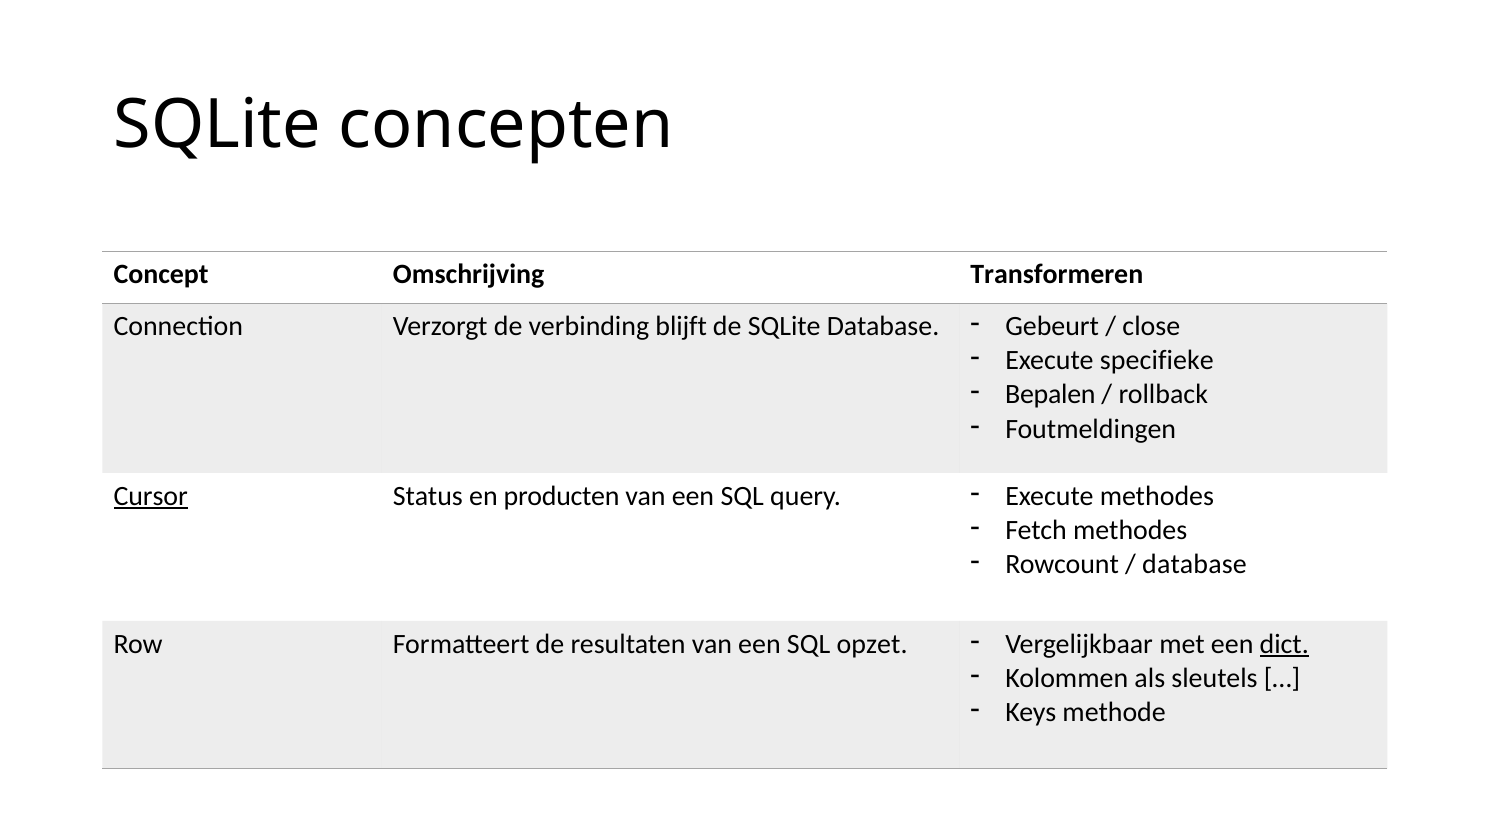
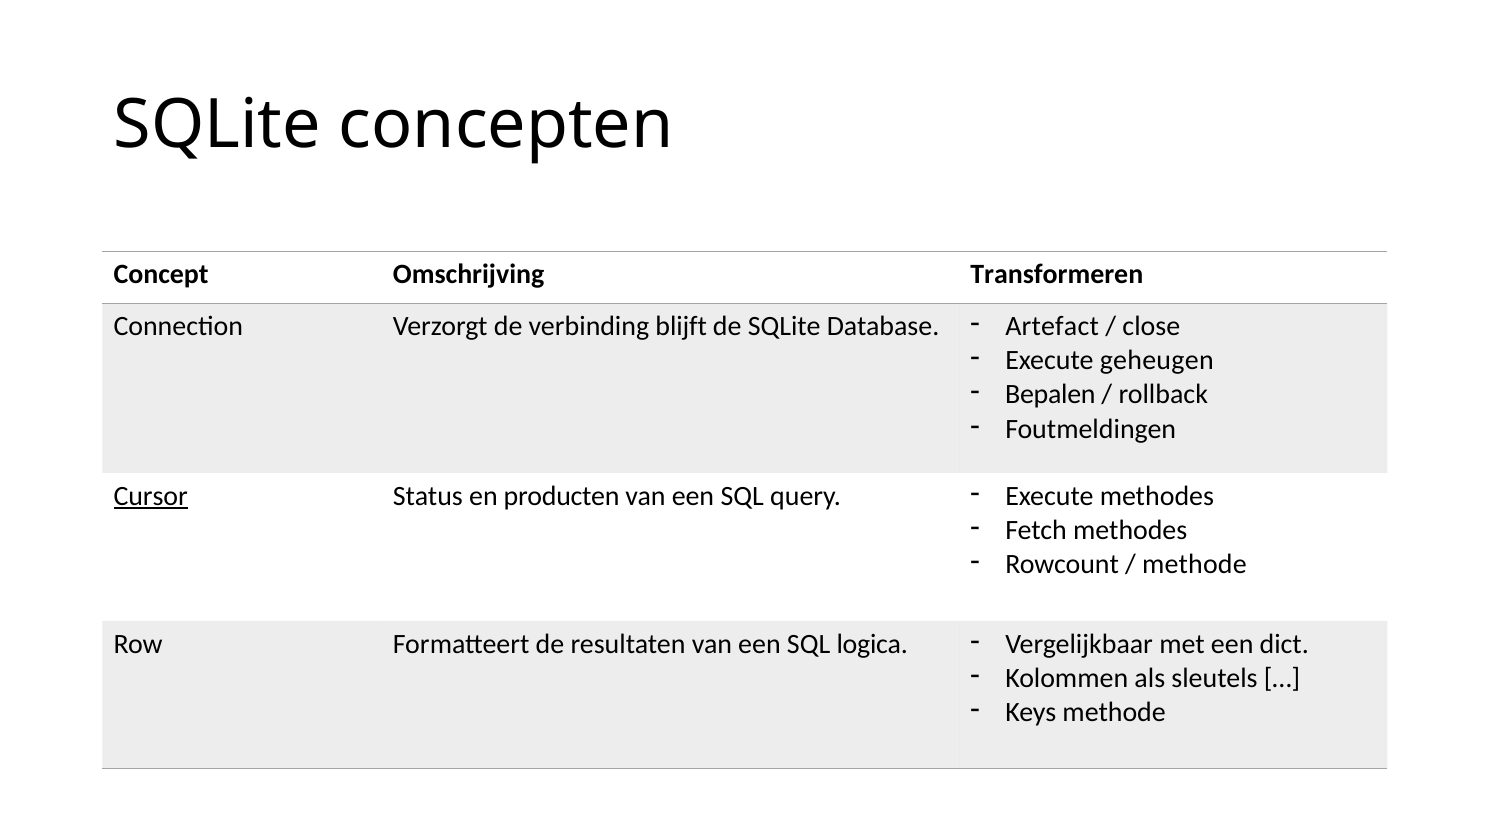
Gebeurt: Gebeurt -> Artefact (1052, 327)
specifieke: specifieke -> geheugen (1157, 361)
database: database -> methode (1194, 564)
opzet: opzet -> logica (872, 644)
dict underline: present -> none (1284, 644)
